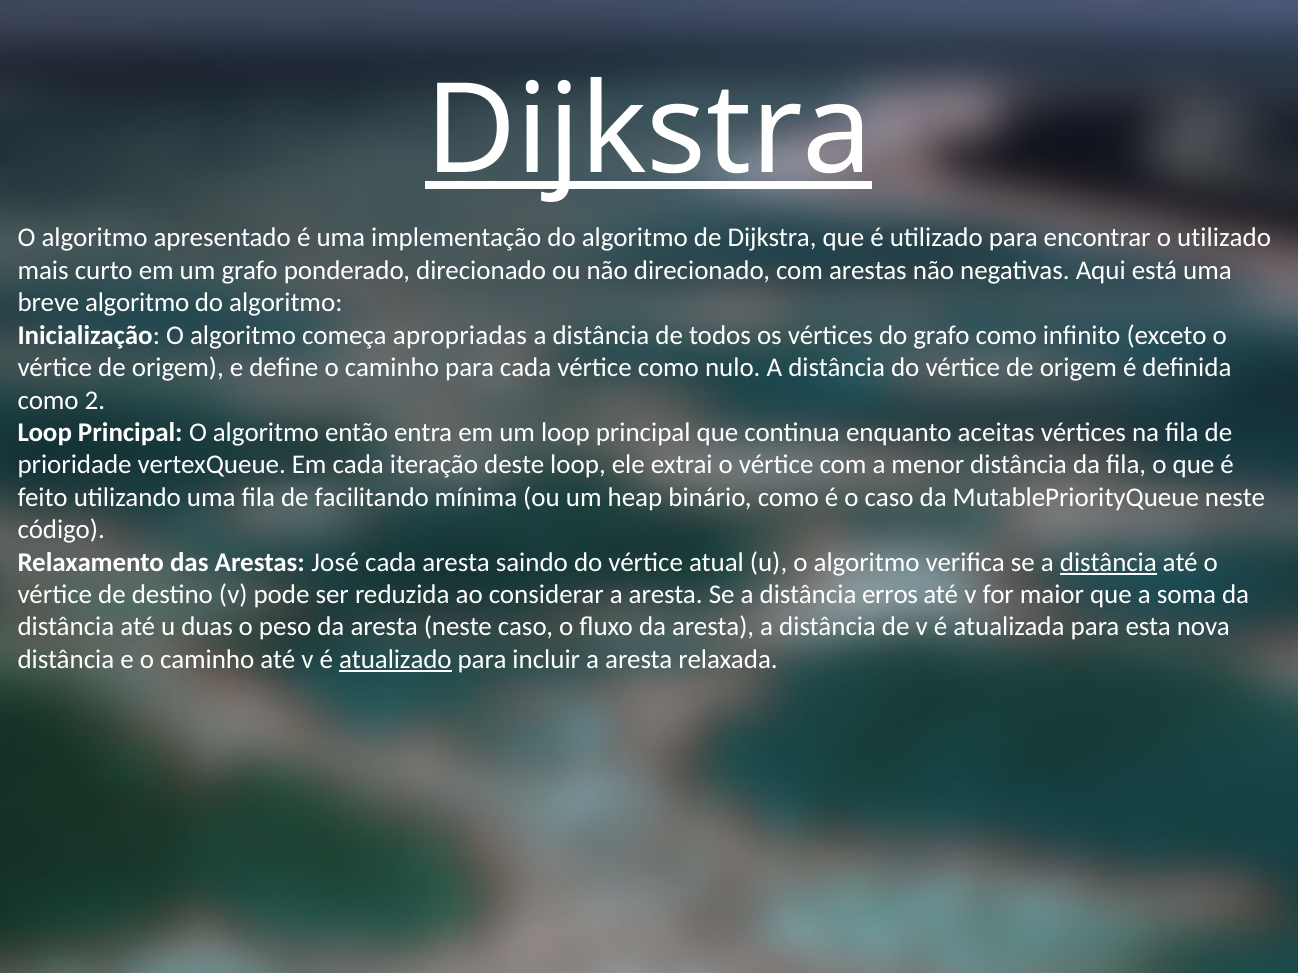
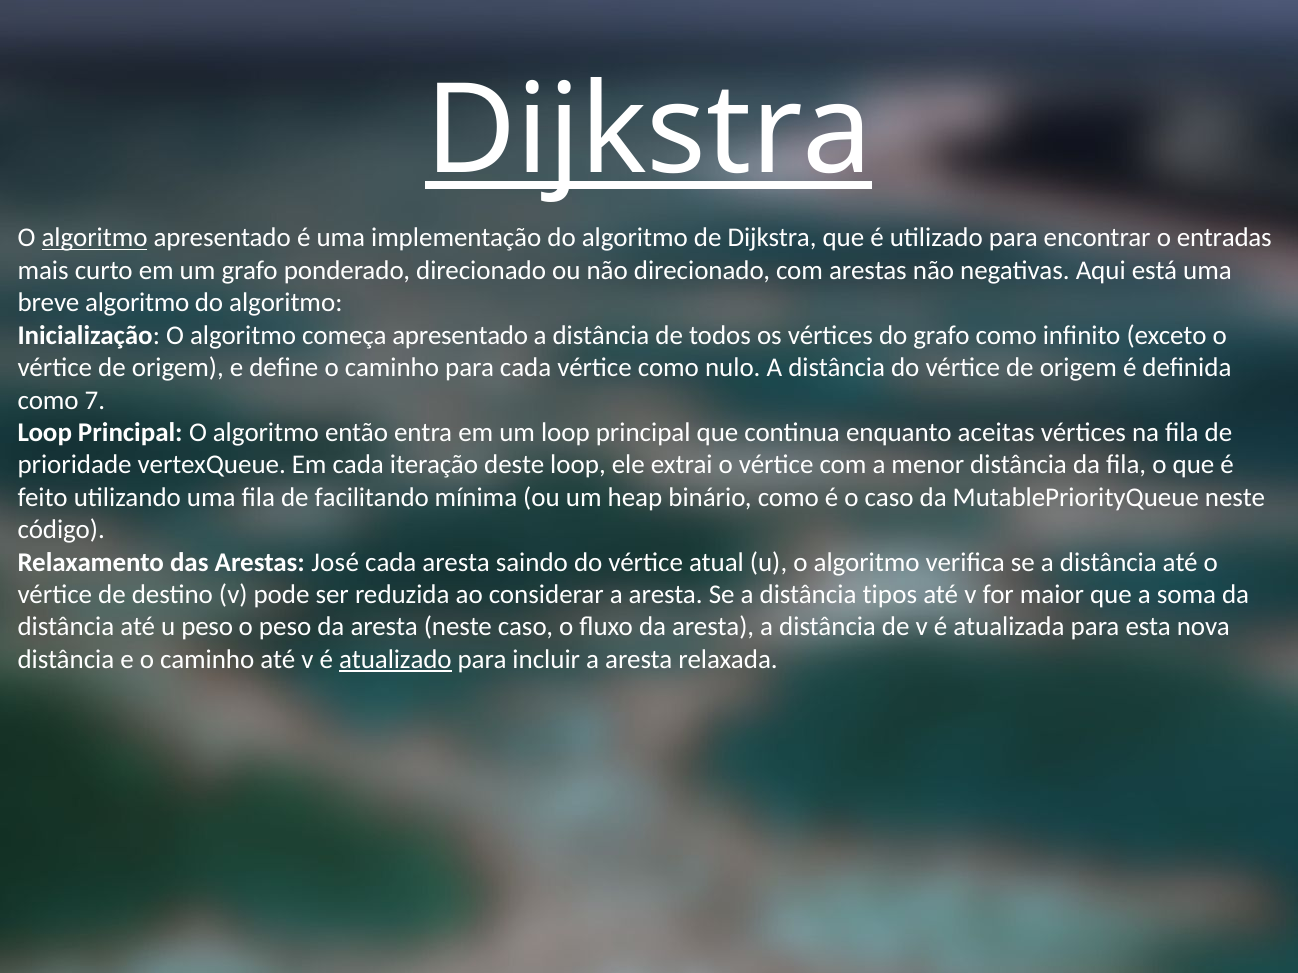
algoritmo underline: none -> present (95, 238)
o utilizado: utilizado -> entradas (1224, 238)
começa apropriadas: apropriadas -> apresentado (460, 335)
2: 2 -> 7 (95, 400)
distância underline: present -> none (1108, 562)
erros: erros -> tipos (890, 595)
u duas: duas -> peso (207, 627)
